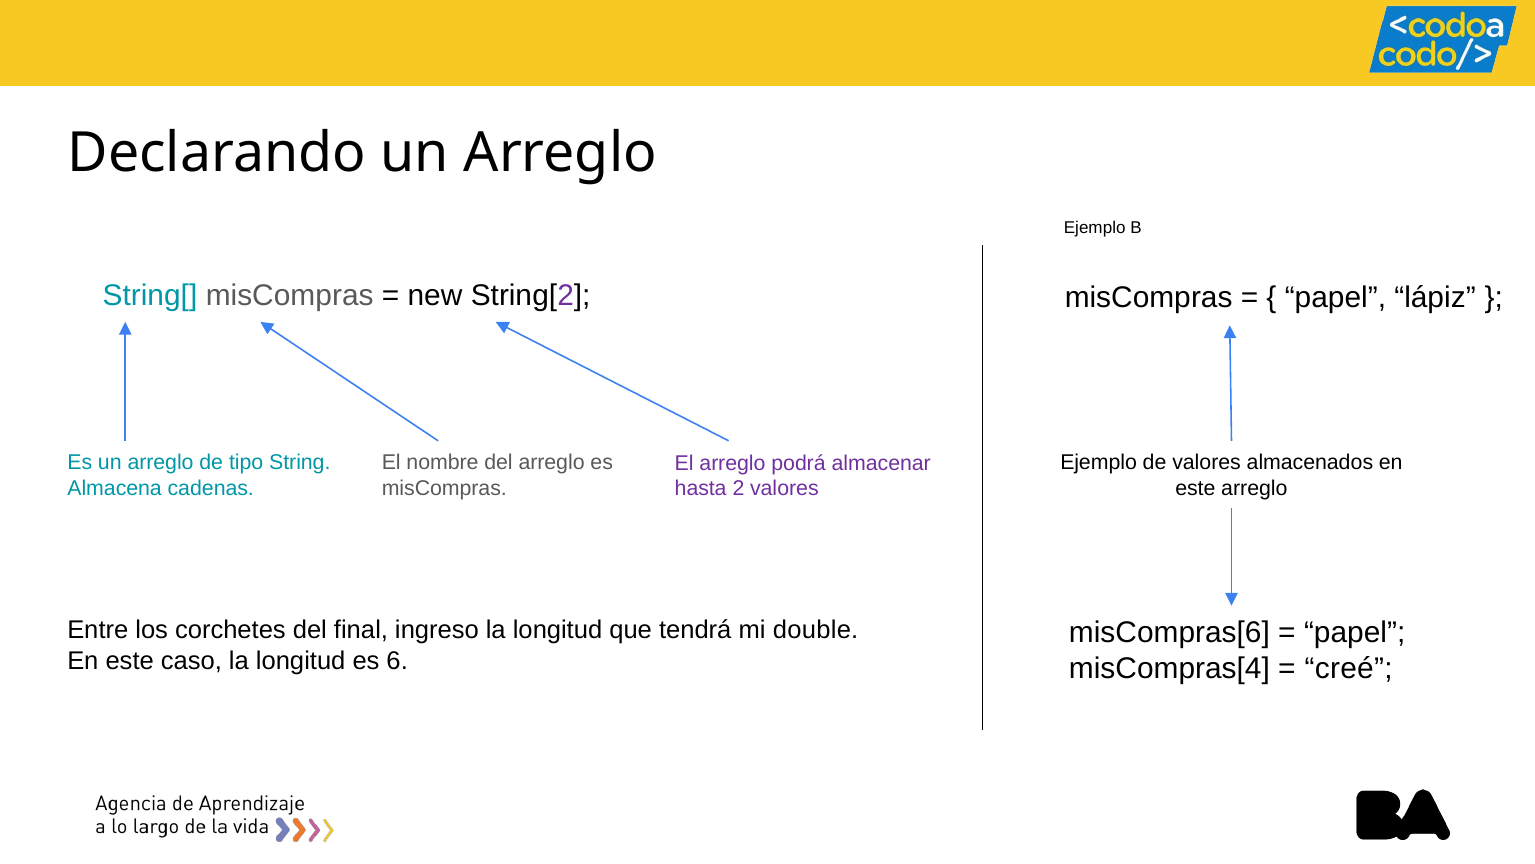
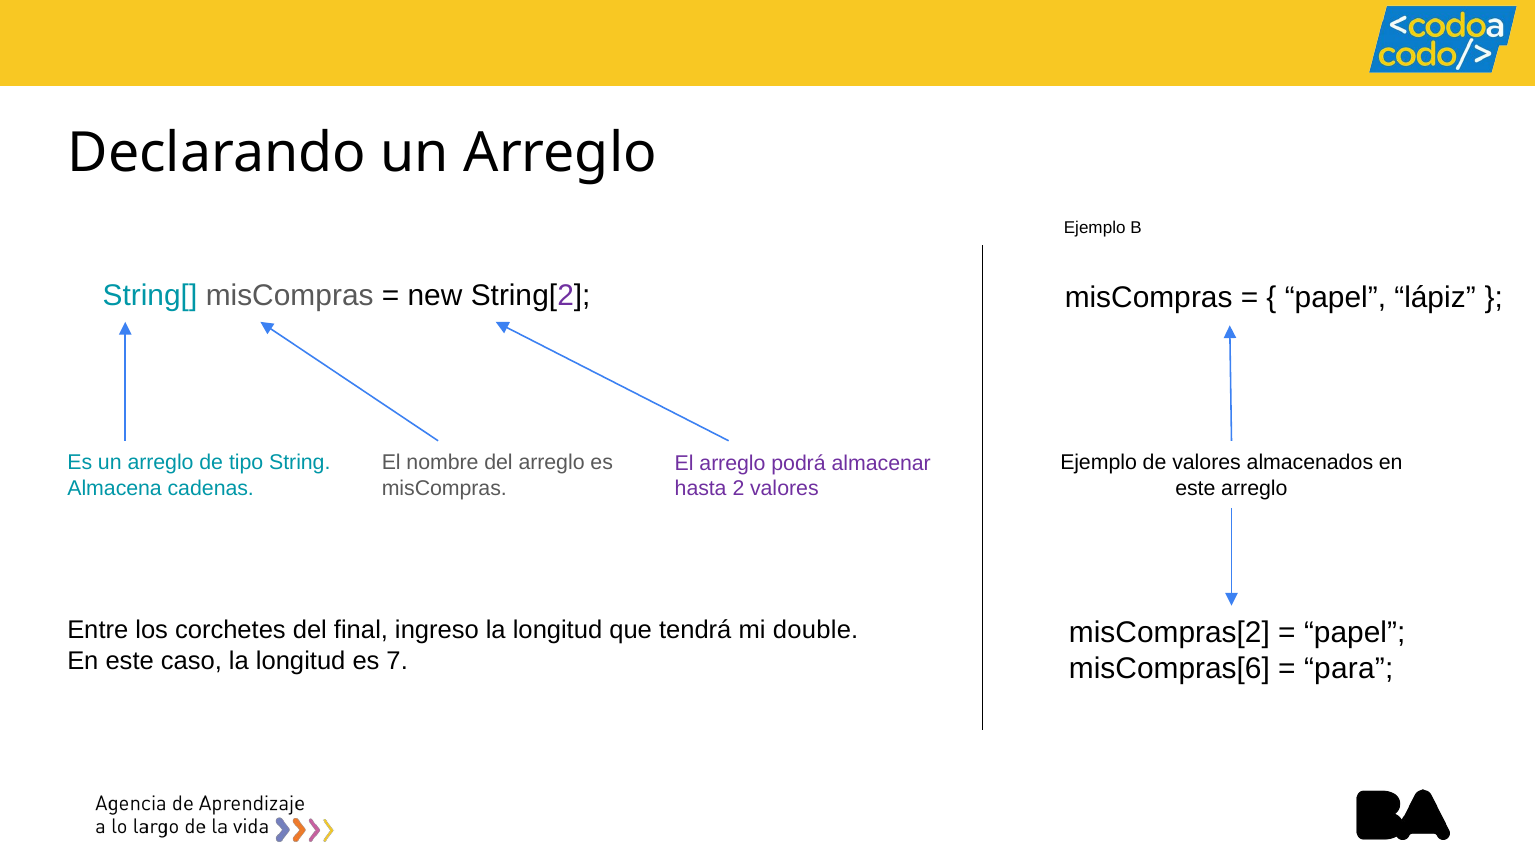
misCompras[6: misCompras[6 -> misCompras[2 (1169, 633)
6: 6 -> 7 (397, 660)
misCompras[4: misCompras[4 -> misCompras[6 (1169, 669)
creé: creé -> para (1349, 669)
